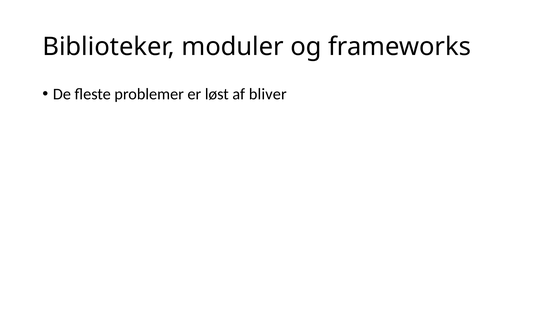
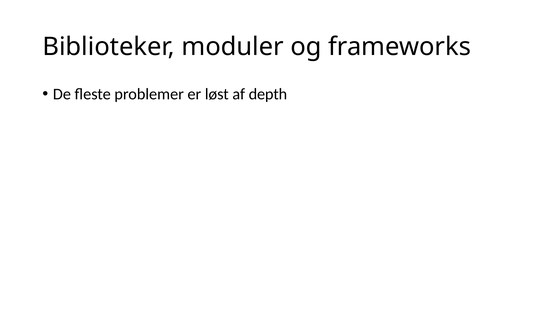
bliver: bliver -> depth (268, 94)
